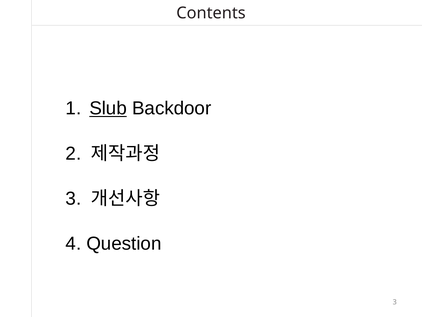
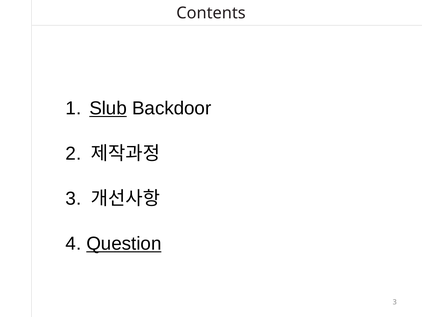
Question underline: none -> present (124, 243)
